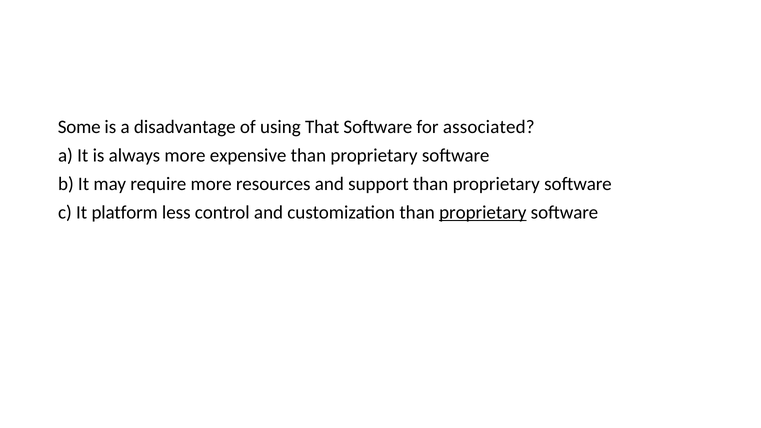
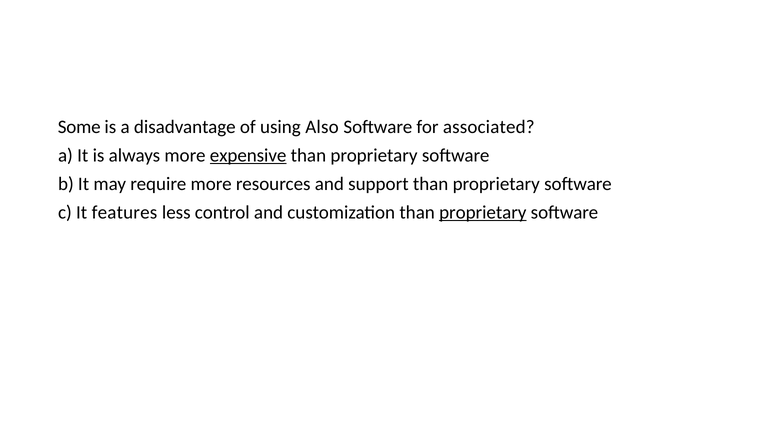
That: That -> Also (322, 127)
expensive underline: none -> present (248, 155)
platform: platform -> features (124, 212)
